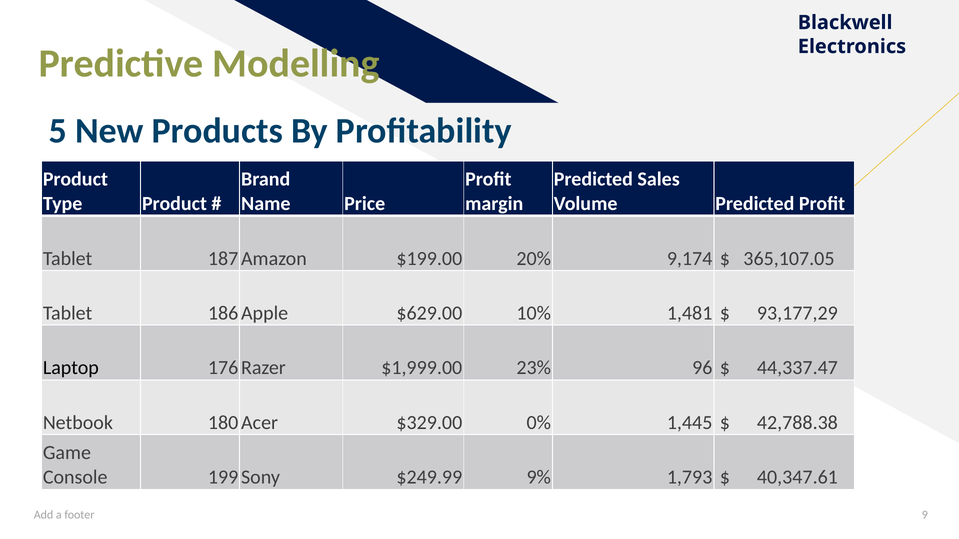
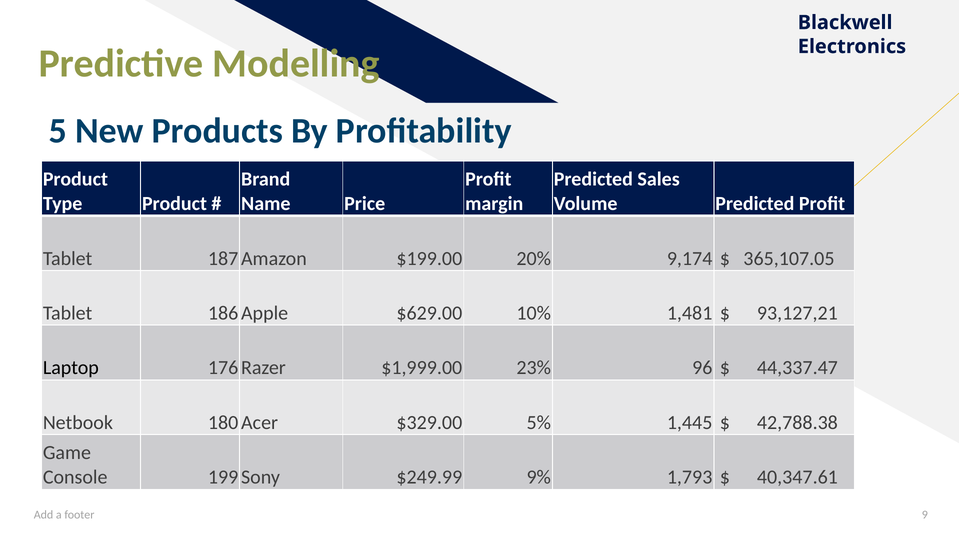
93,177,29: 93,177,29 -> 93,127,21 (797, 313)
0%: 0% -> 5% (539, 423)
